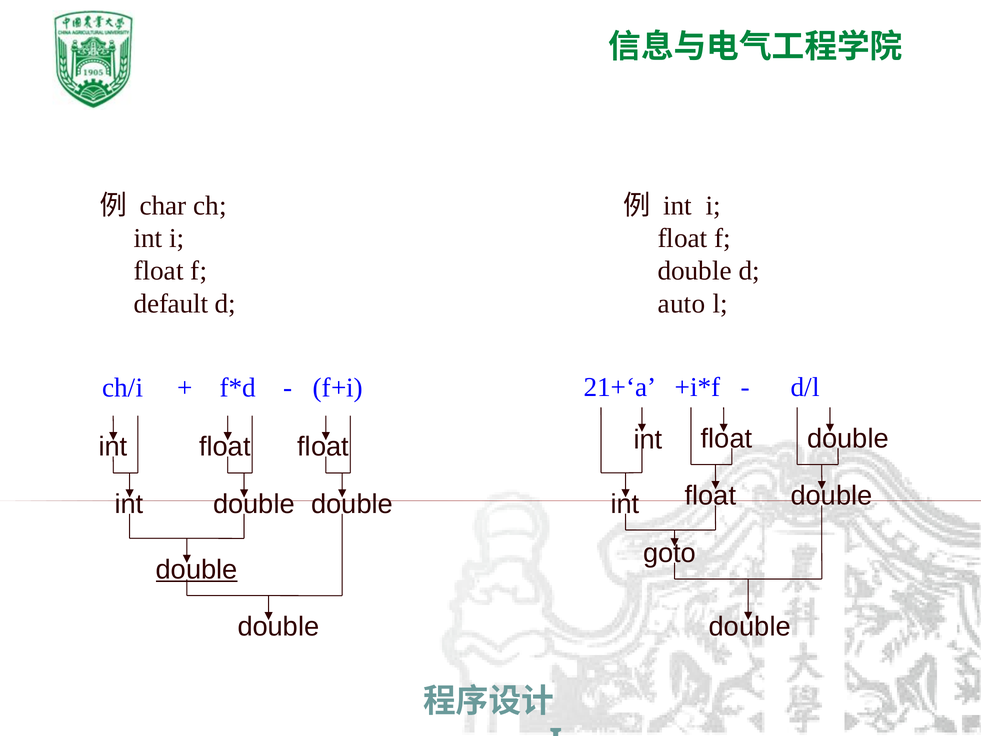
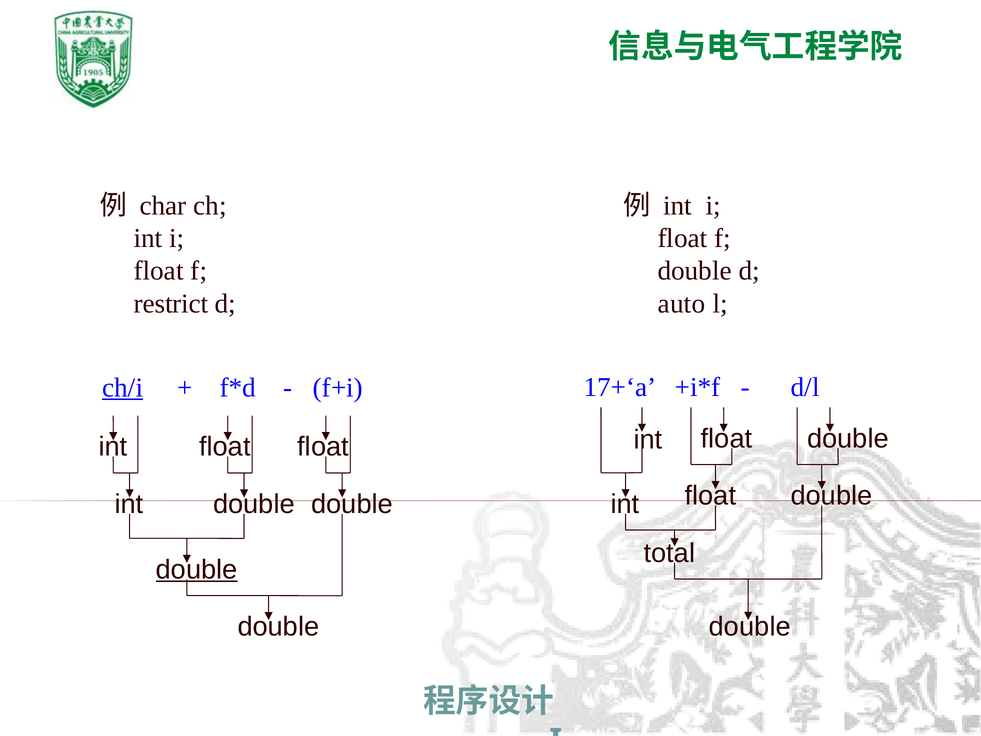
default: default -> restrict (171, 304)
21+‘a: 21+‘a -> 17+‘a (620, 387)
ch/i underline: none -> present (123, 387)
goto: goto -> total (669, 553)
